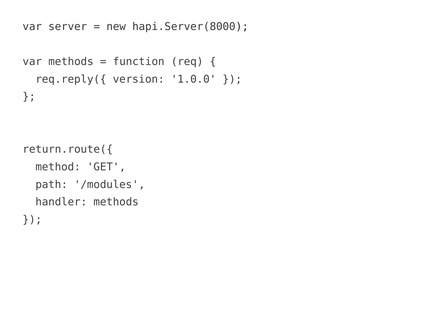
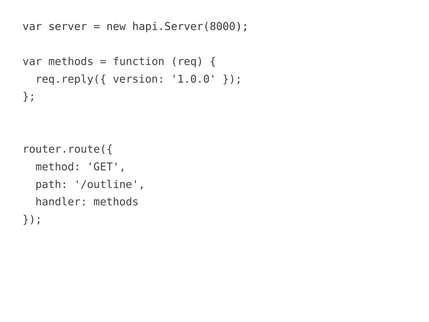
return.route({: return.route({ -> router.route({ (68, 149)
/modules: /modules -> /outline (110, 184)
